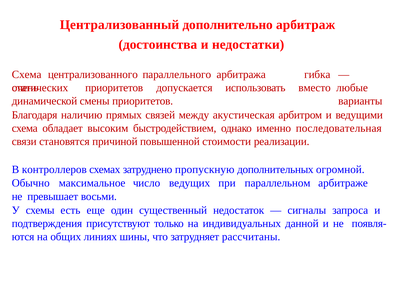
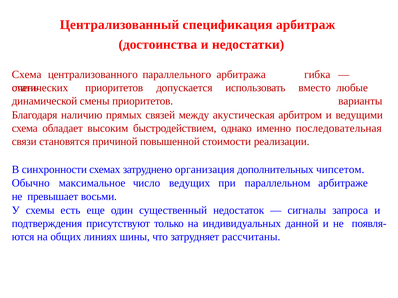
дополнительно: дополнительно -> спецификация (228, 25)
контроллеров: контроллеров -> синхронности (54, 170)
пропускную: пропускную -> организация (205, 170)
огромной: огромной -> чипсетом (340, 170)
